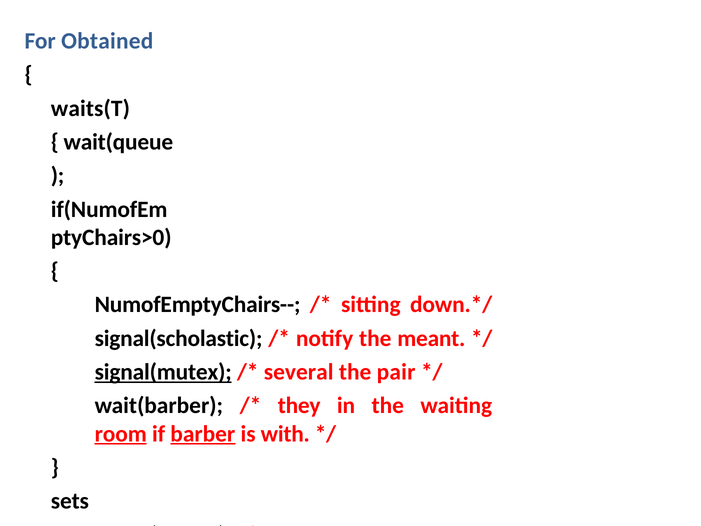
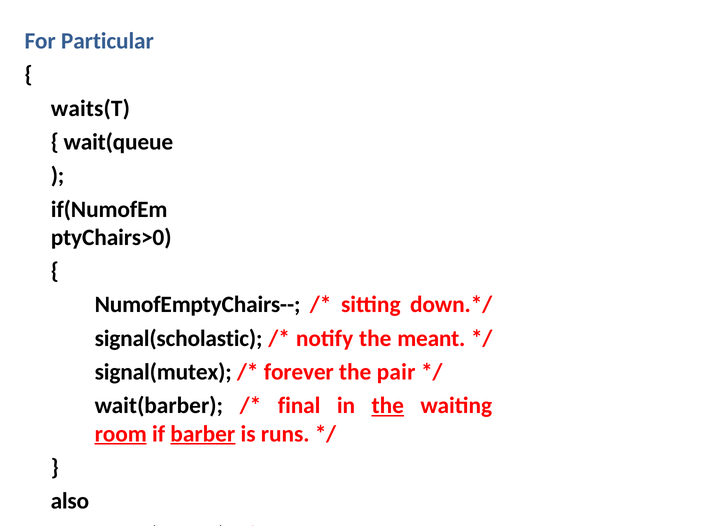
Obtained: Obtained -> Particular (107, 41)
signal(mutex underline: present -> none (163, 372)
several: several -> forever (299, 372)
they: they -> final (299, 406)
the underline: none -> present (388, 406)
with: with -> runs (285, 434)
sets: sets -> also (70, 501)
